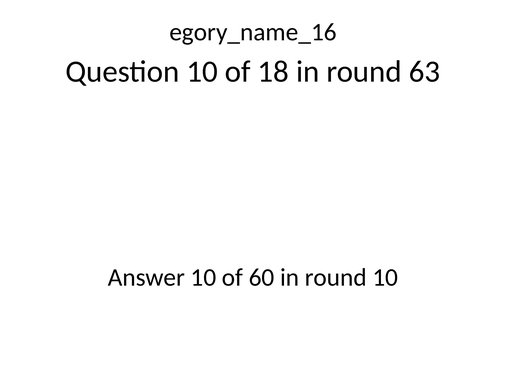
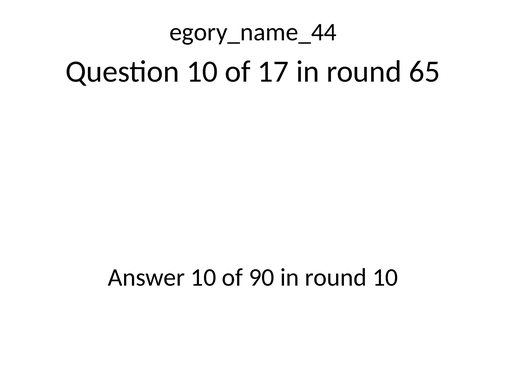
egory_name_16: egory_name_16 -> egory_name_44 (253, 32)
18: 18 -> 17 (273, 72)
63: 63 -> 65 (424, 72)
60: 60 -> 90 (262, 278)
